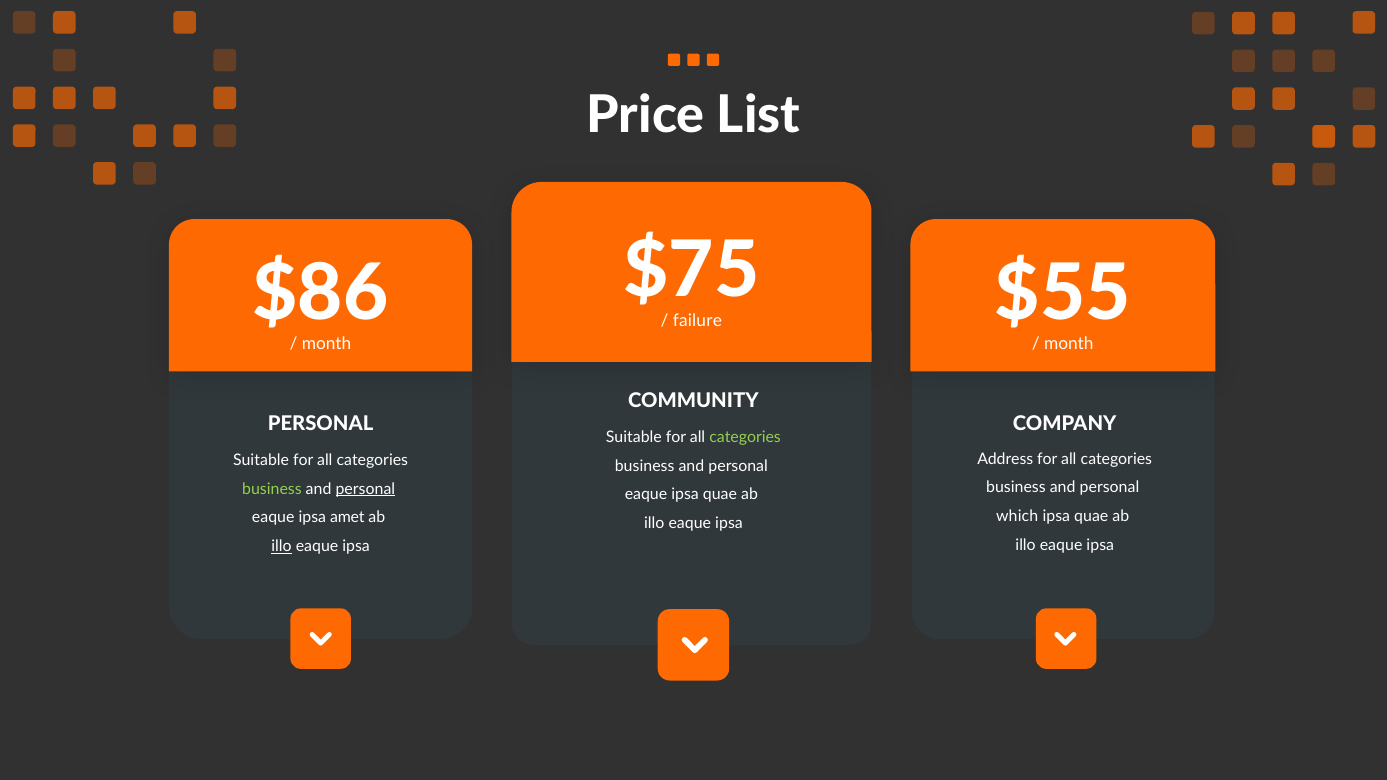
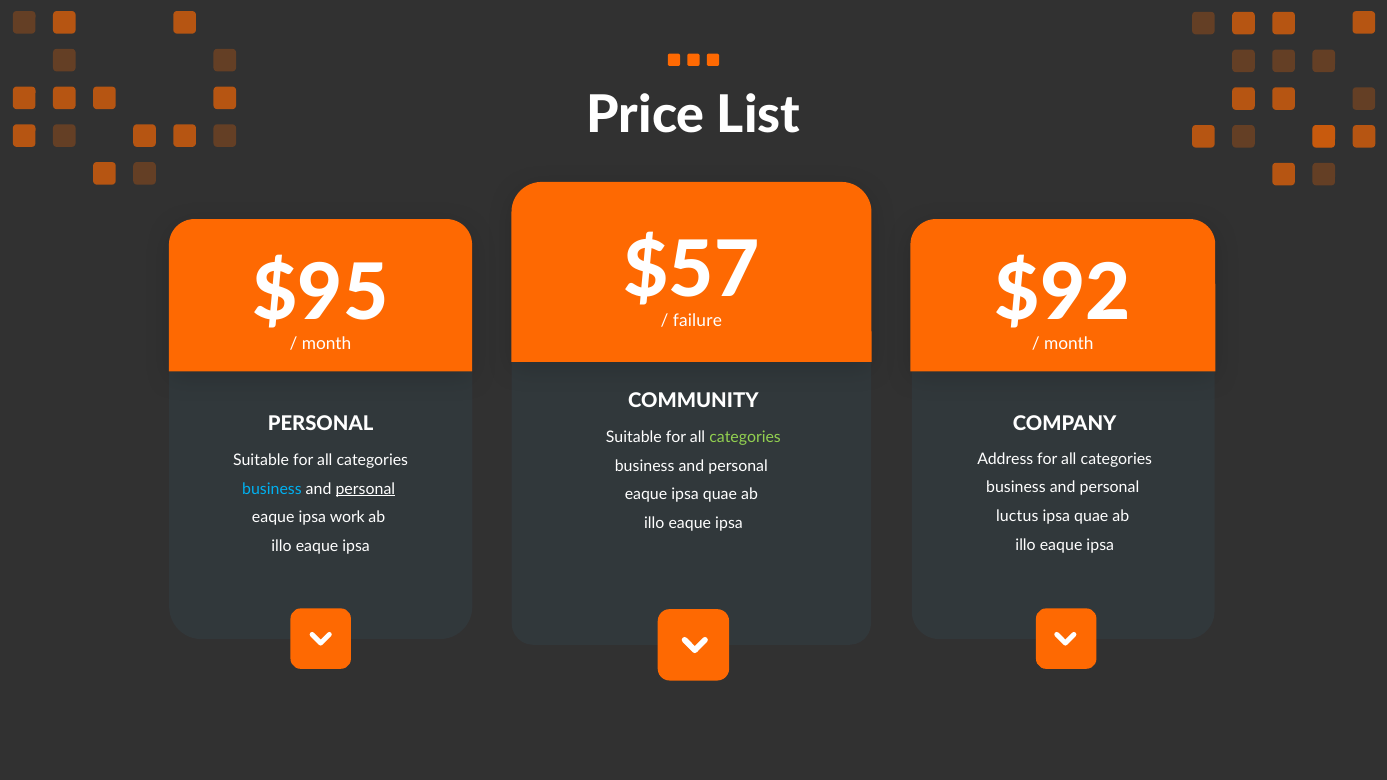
$75: $75 -> $57 (691, 270)
$86: $86 -> $95 (321, 294)
$55: $55 -> $92 (1063, 294)
business colour: light green -> light blue (272, 489)
which: which -> luctus (1017, 516)
amet: amet -> work (347, 518)
illo underline: present -> none (282, 546)
